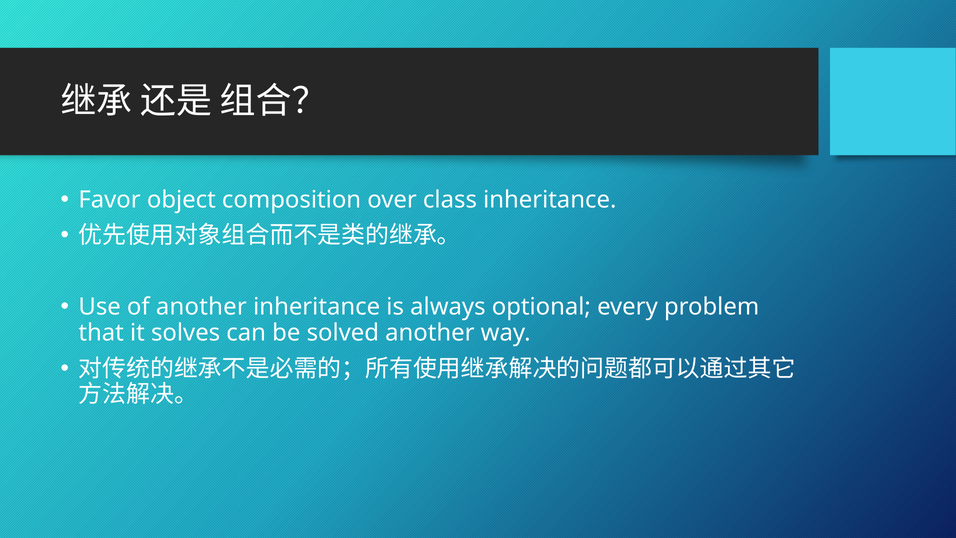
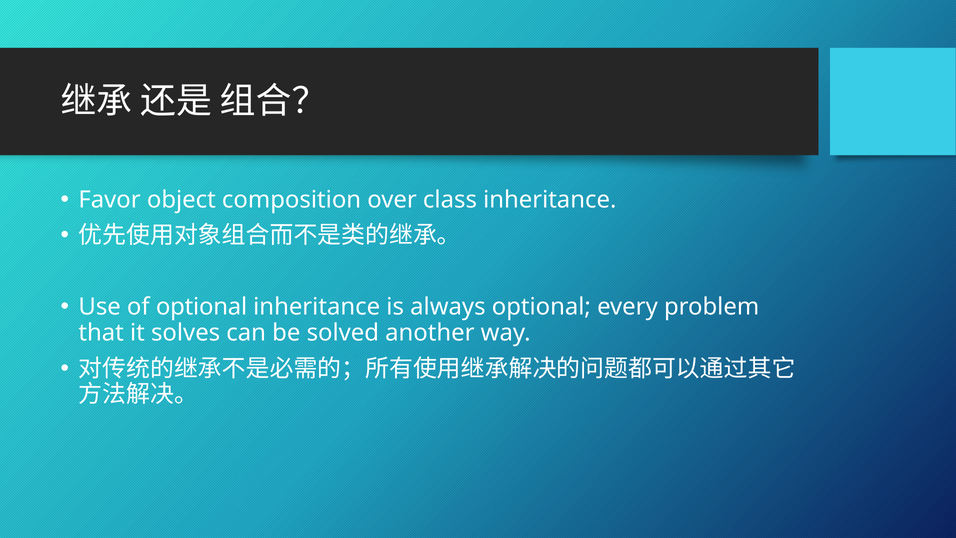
of another: another -> optional (202, 307)
